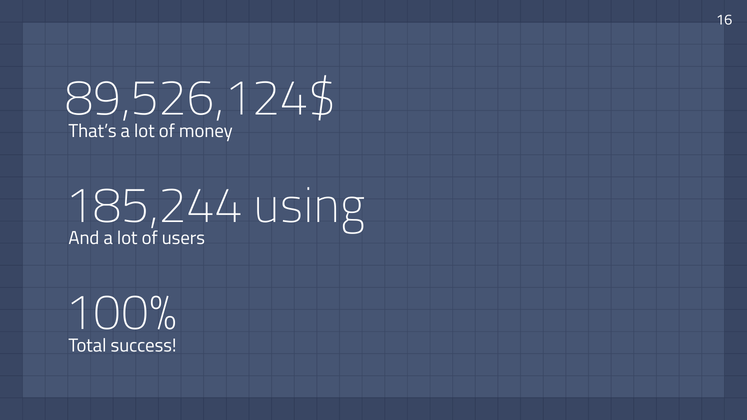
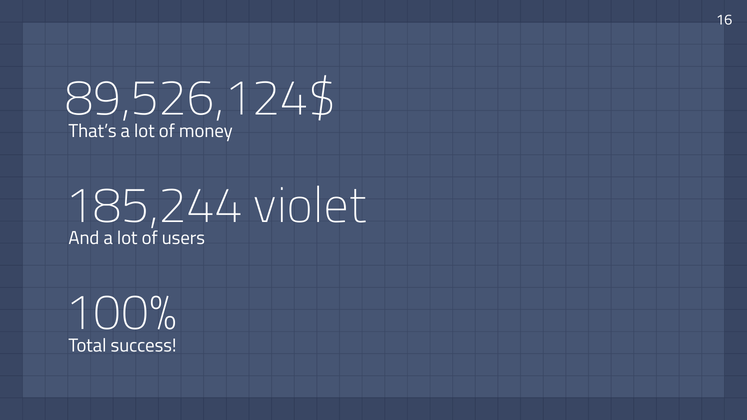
using: using -> violet (310, 206)
